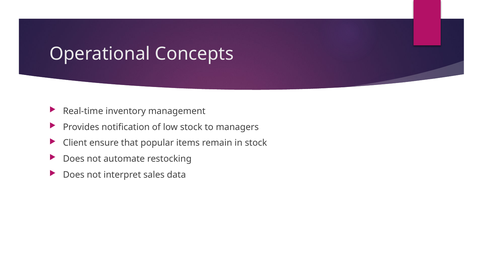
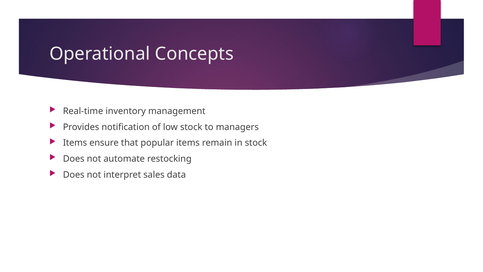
Client: Client -> Items (75, 143)
